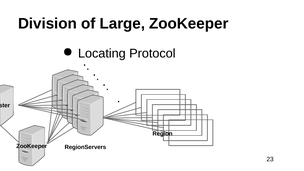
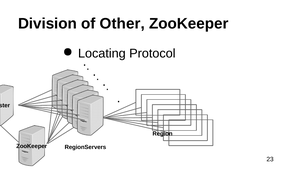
Large: Large -> Other (122, 24)
